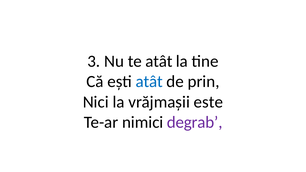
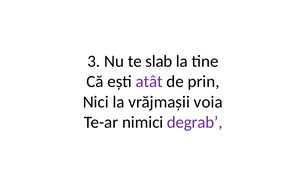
te atât: atât -> slab (159, 61)
atât colour: blue -> purple (149, 82)
este: este -> voia (208, 102)
